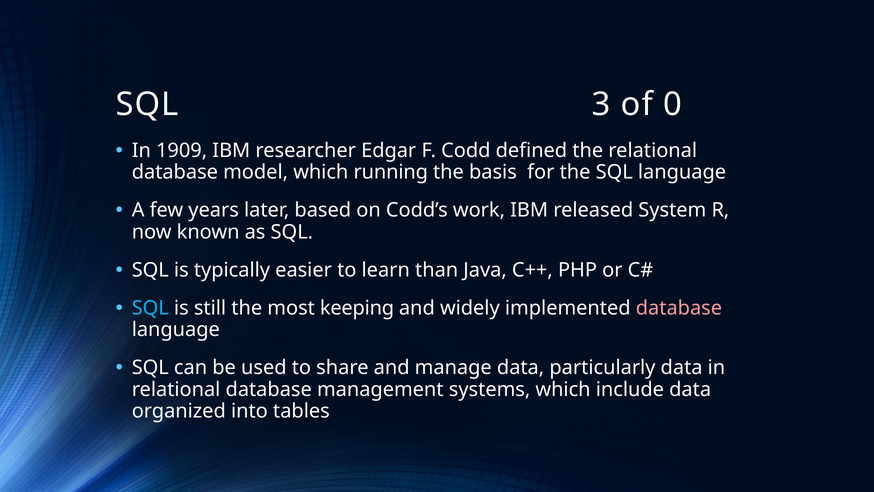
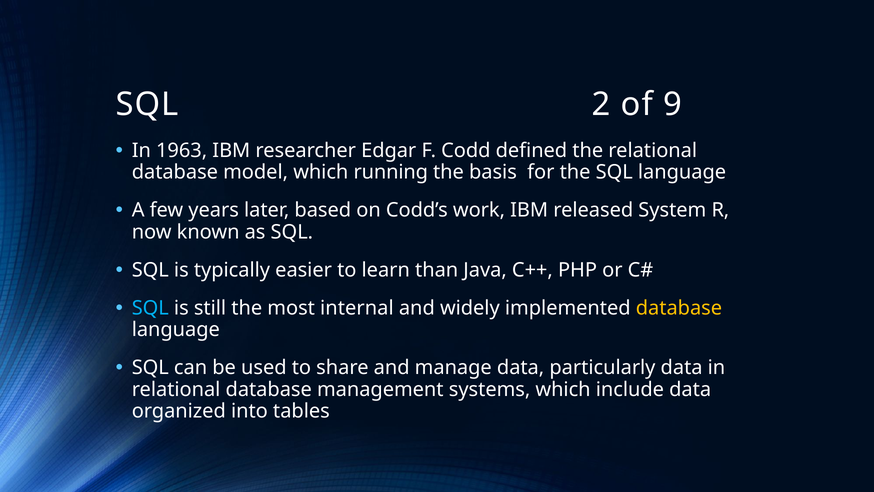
3: 3 -> 2 (601, 104)
0: 0 -> 9 (673, 104)
1909: 1909 -> 1963 (182, 151)
keeping: keeping -> internal (357, 308)
database colour: pink -> yellow (679, 308)
